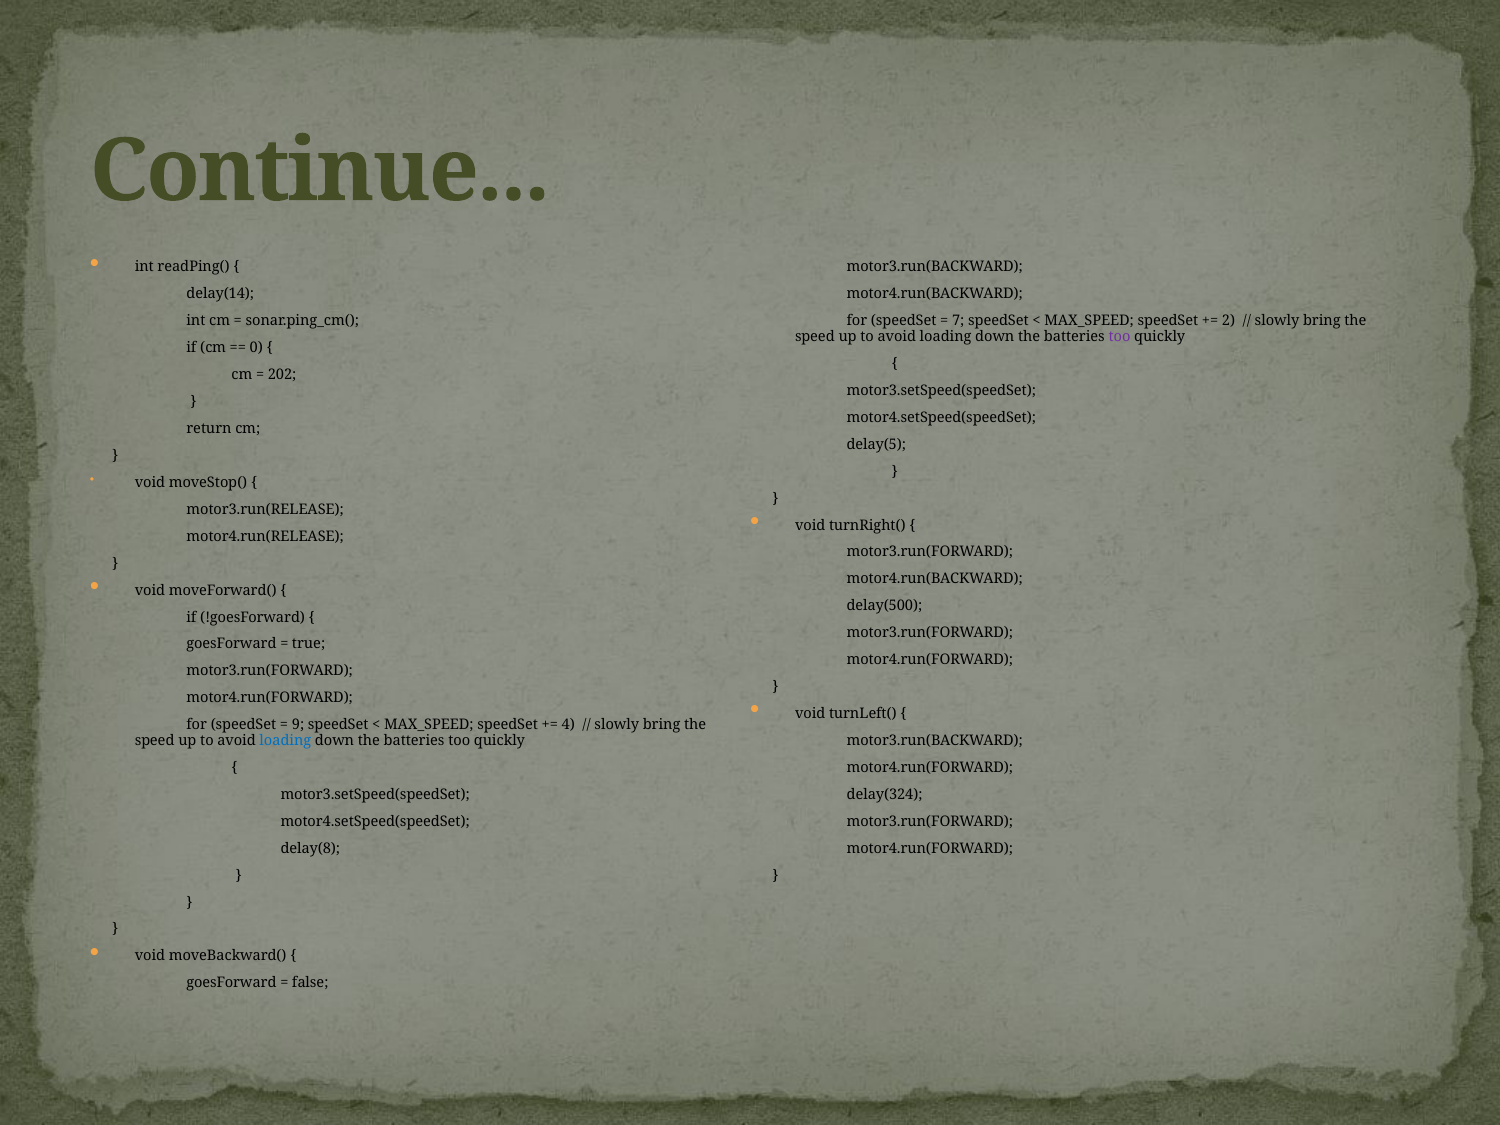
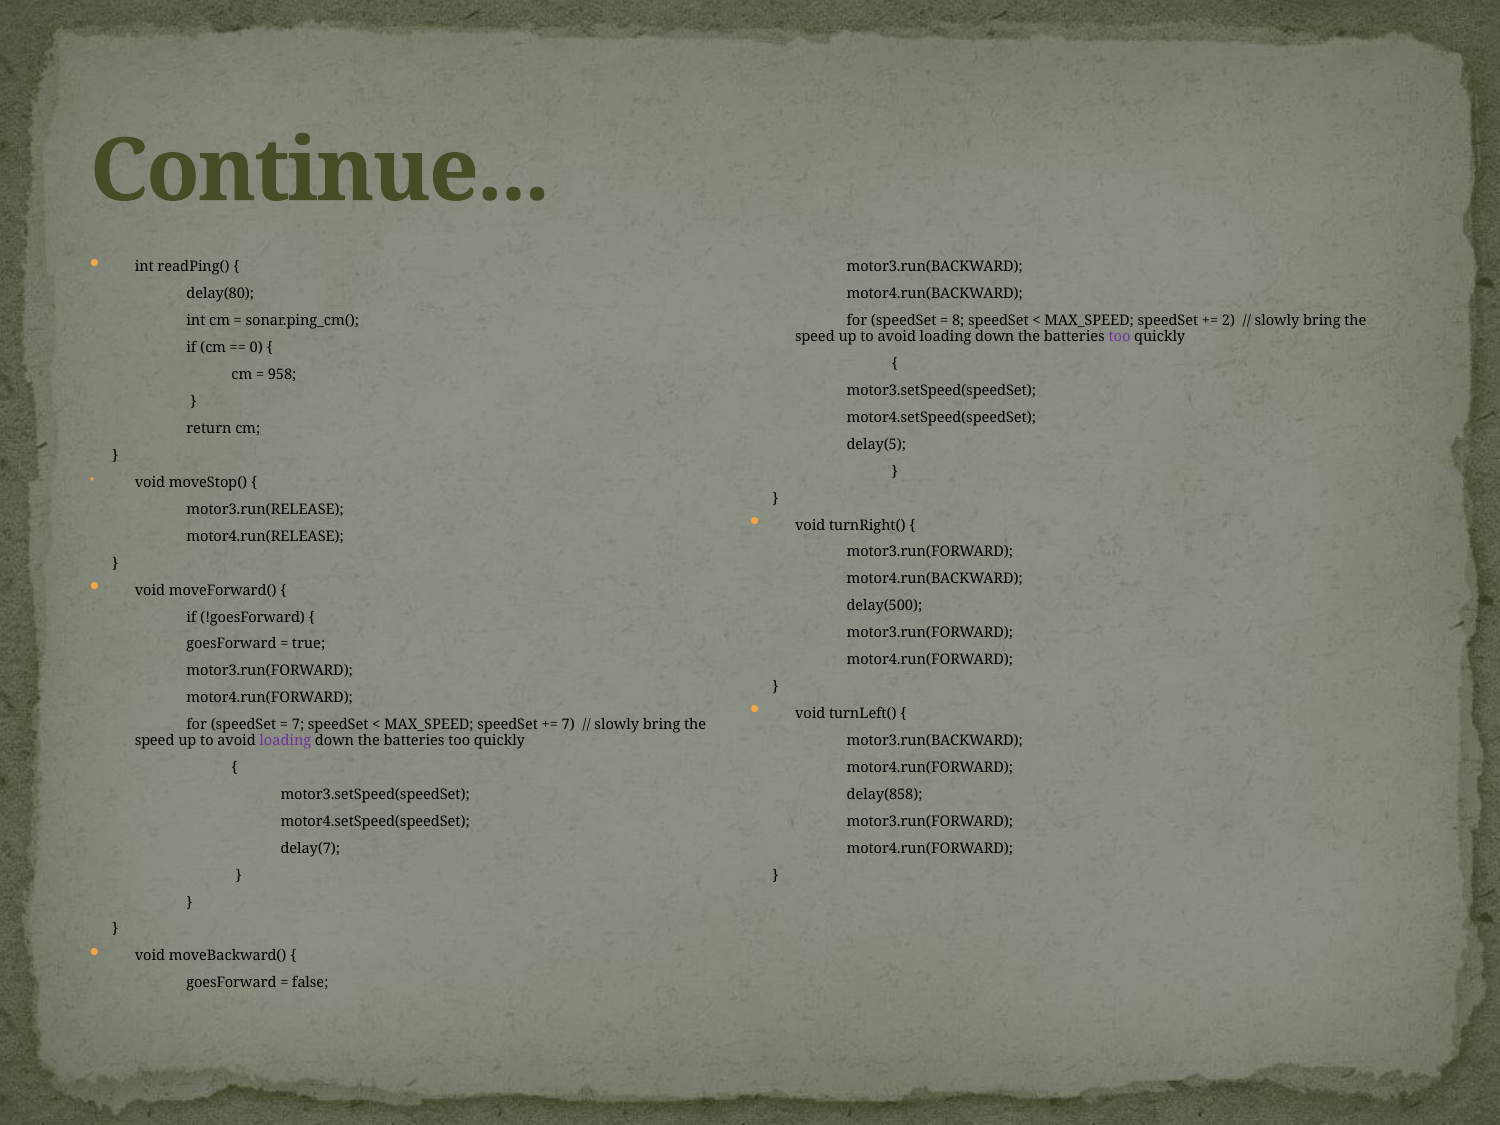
delay(14: delay(14 -> delay(80 (220, 294)
7: 7 -> 8 (958, 321)
202: 202 -> 958 (282, 375)
9: 9 -> 7 (298, 725)
4: 4 -> 7 (568, 725)
loading colour: blue -> purple (285, 741)
delay(324: delay(324 -> delay(858 (885, 794)
delay(8: delay(8 -> delay(7 (310, 848)
